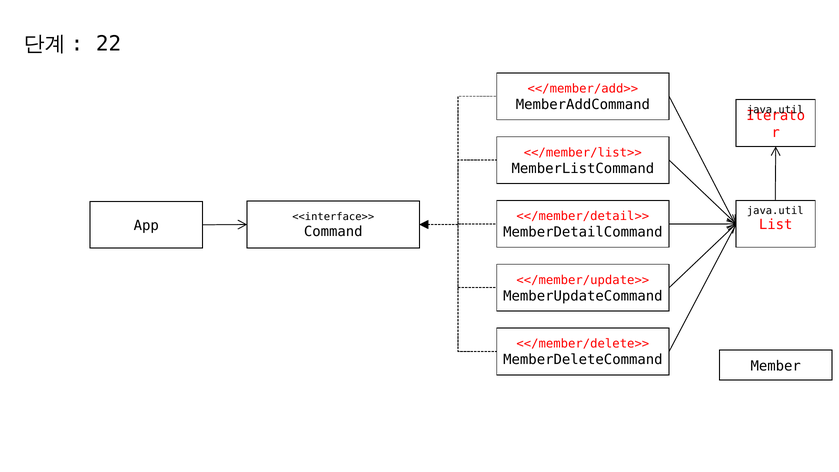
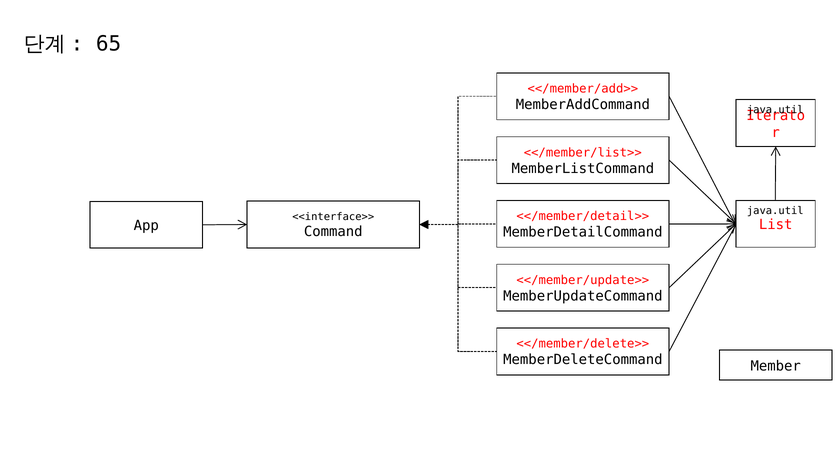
22: 22 -> 65 (109, 44)
